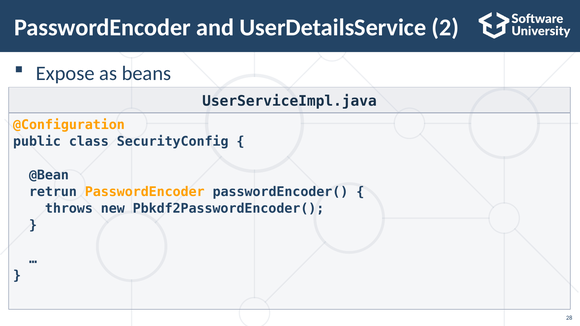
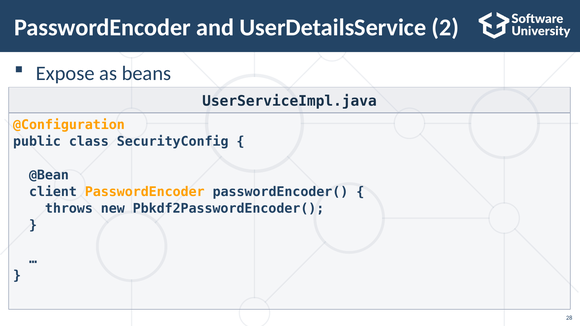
retrun: retrun -> client (53, 192)
